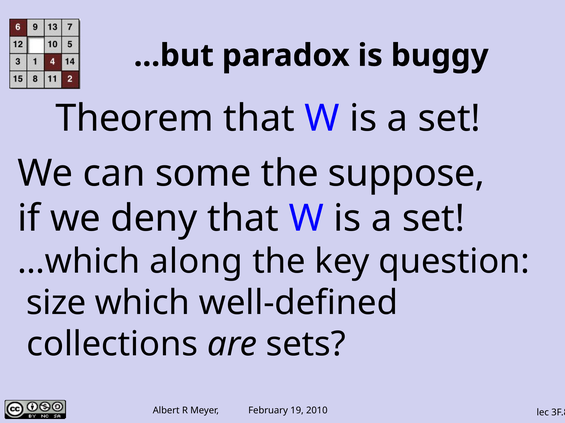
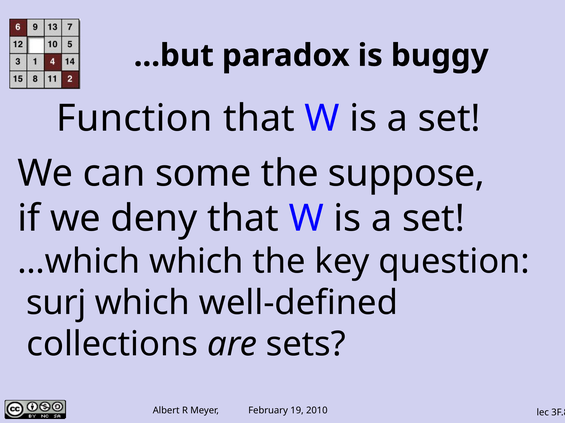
Theorem: Theorem -> Function (134, 119)
…which along: along -> which (196, 262)
size: size -> surj (56, 303)
